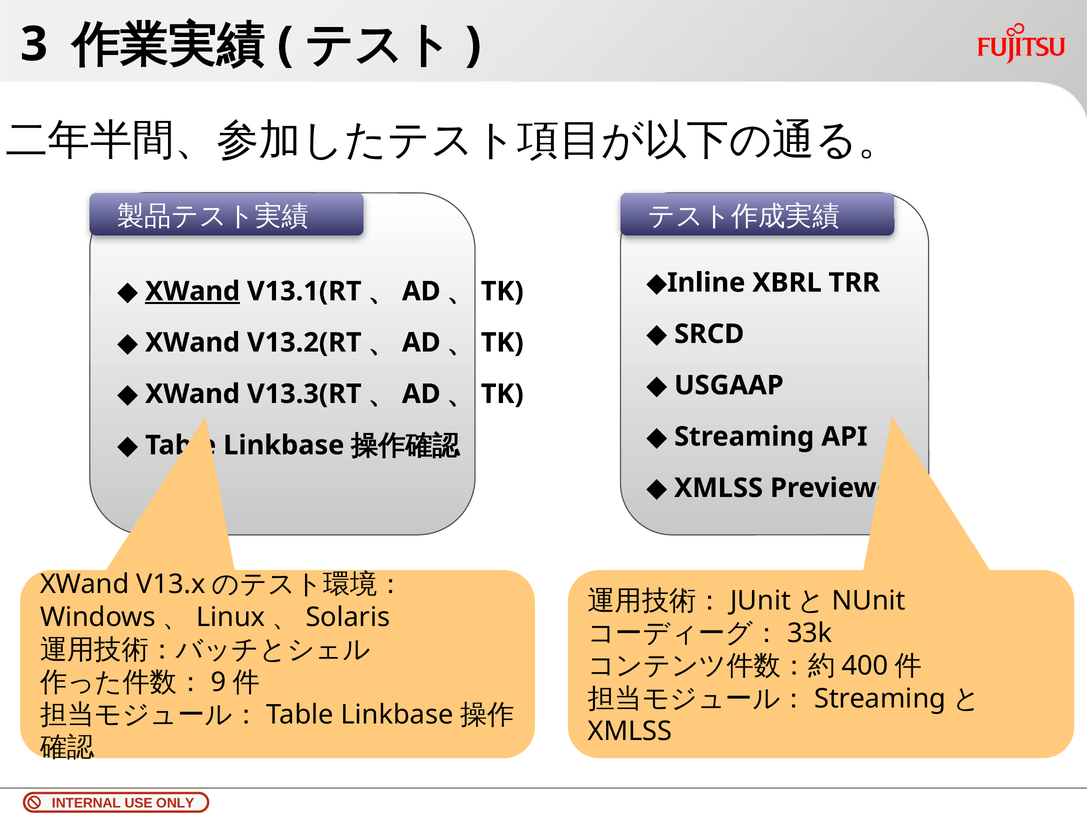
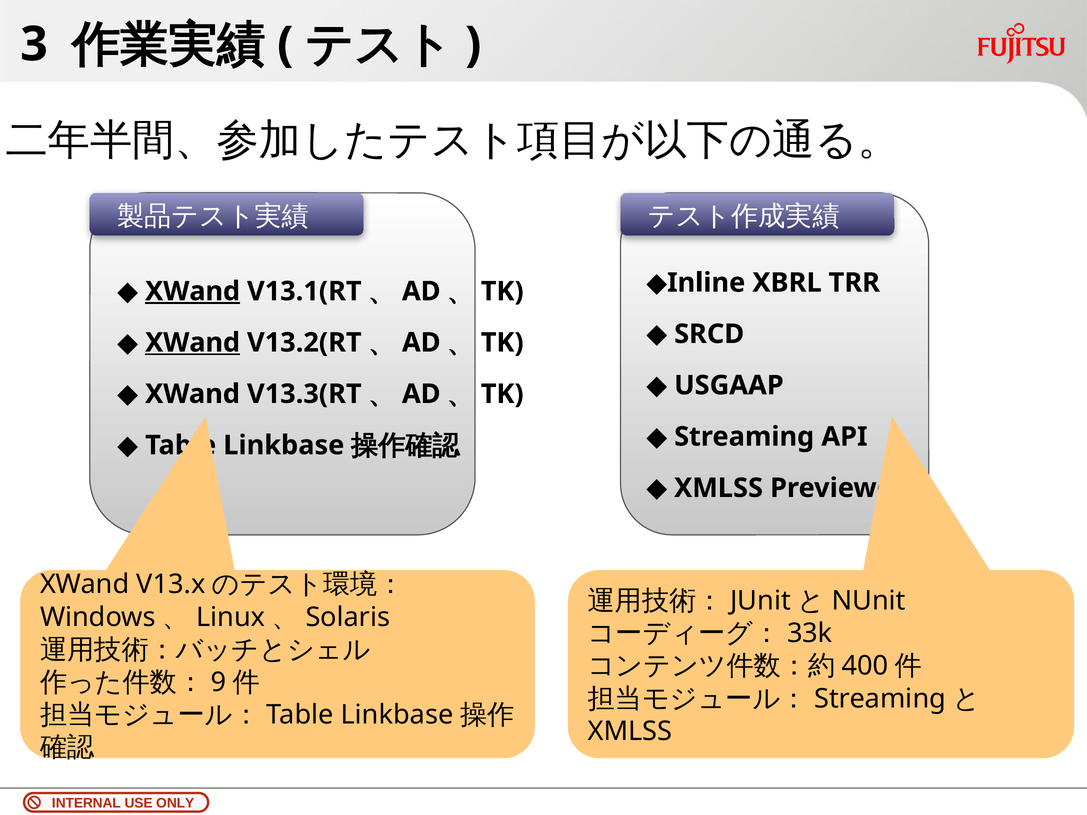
XWand underline: none -> present (193, 343)
